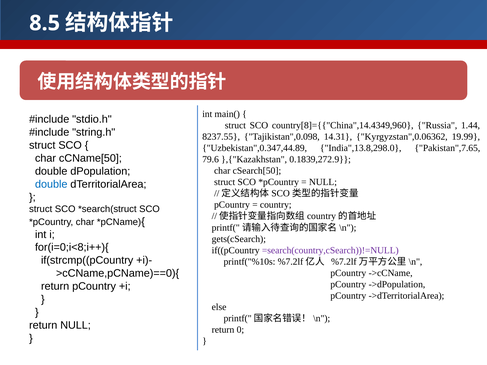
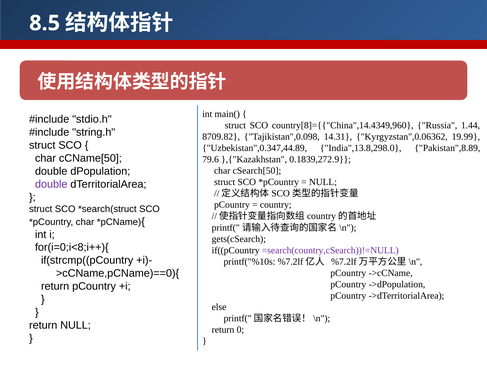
8237.55: 8237.55 -> 8709.82 (221, 137)
Pakistan",7.65: Pakistan",7.65 -> Pakistan",8.89 (447, 148)
double colour: blue -> purple (51, 184)
